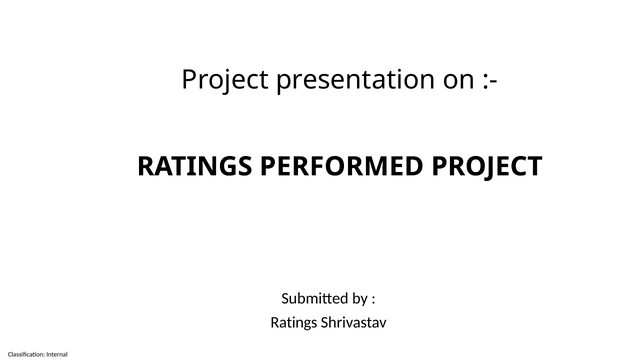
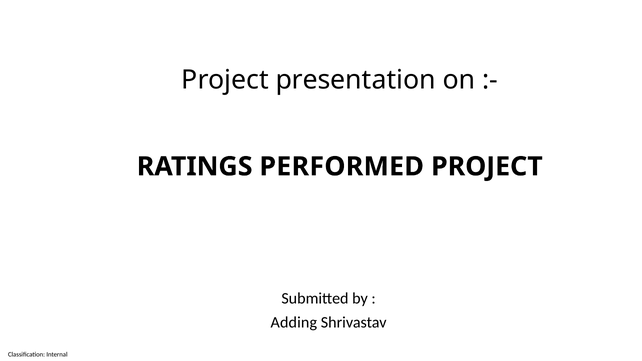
Ratings: Ratings -> Adding (294, 323)
